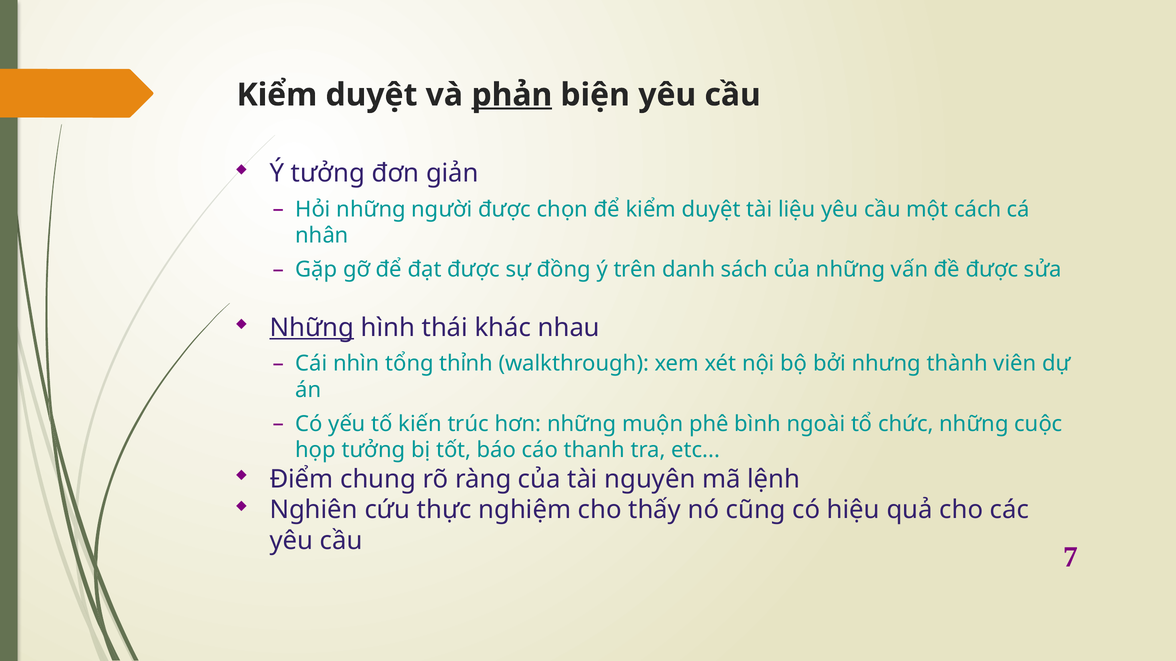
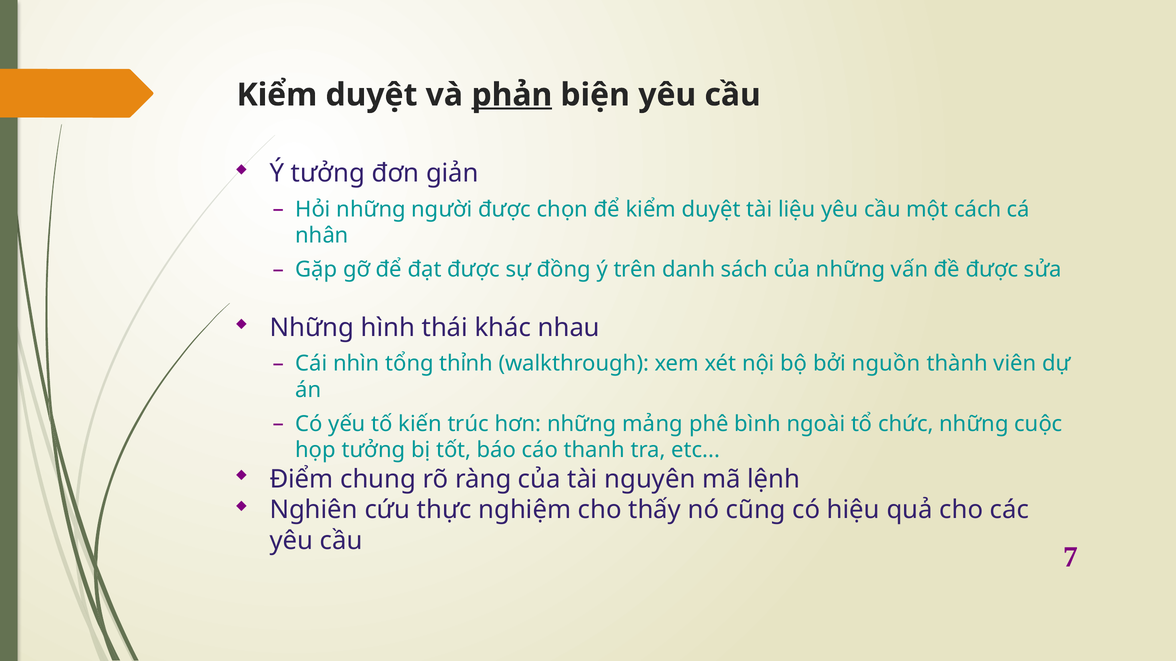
Những underline: present -> none (312, 328)
nhưng: nhưng -> nguồn (886, 364)
muộn: muộn -> mảng (653, 424)
